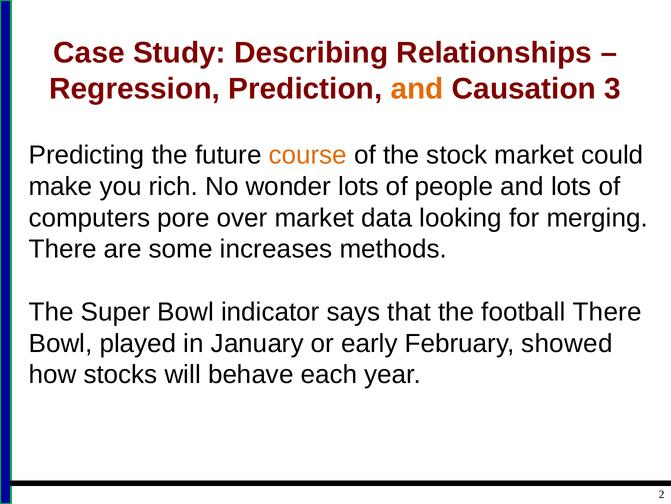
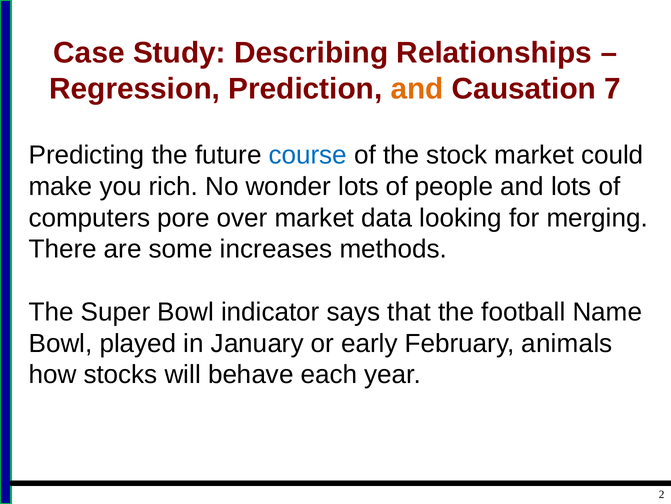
3: 3 -> 7 (613, 89)
course colour: orange -> blue (308, 155)
football There: There -> Name (607, 312)
showed: showed -> animals (567, 343)
